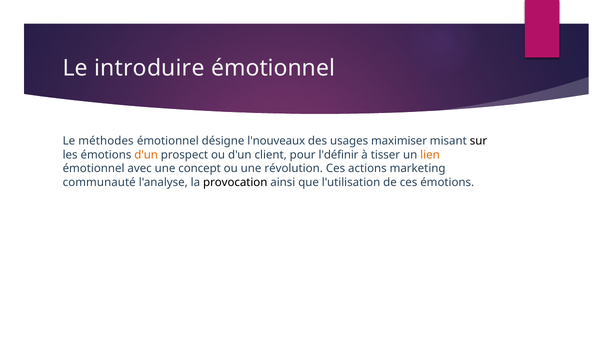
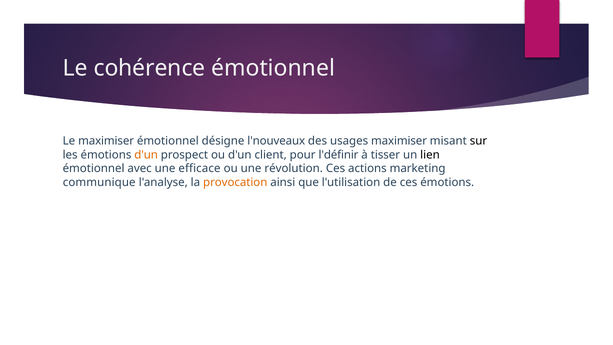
introduire: introduire -> cohérence (150, 68)
Le méthodes: méthodes -> maximiser (106, 141)
lien colour: orange -> black (430, 155)
concept: concept -> efficace (199, 168)
communauté: communauté -> communique (99, 182)
provocation colour: black -> orange (235, 182)
